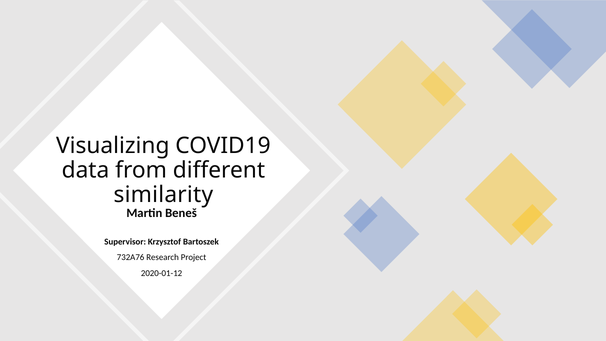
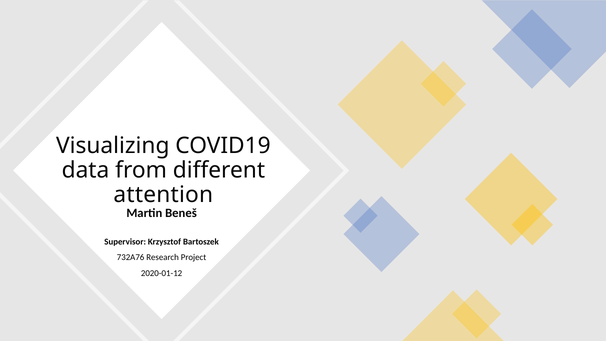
similarity: similarity -> attention (163, 195)
